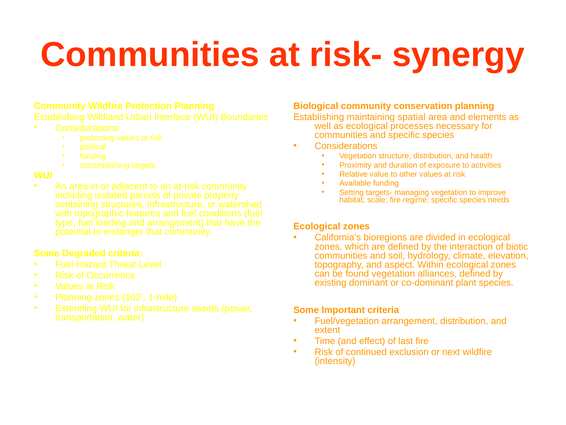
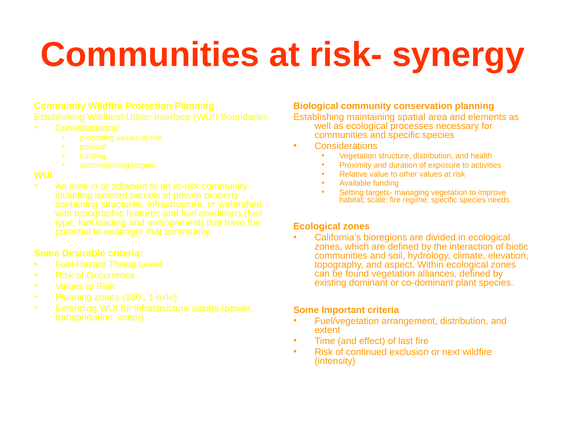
Degraded: Degraded -> Desirable (84, 253)
102: 102 -> 180 (134, 297)
